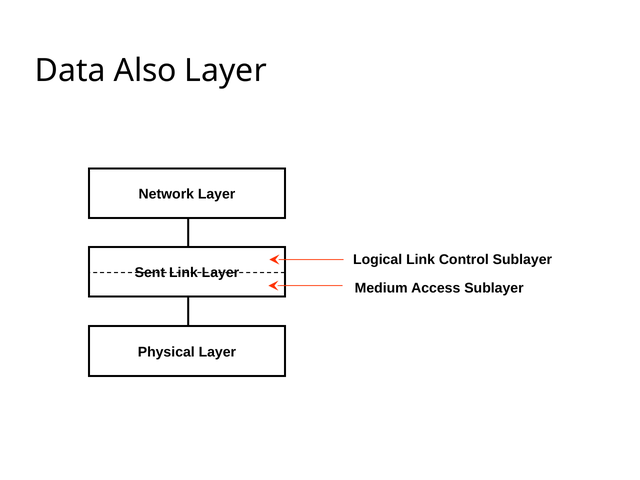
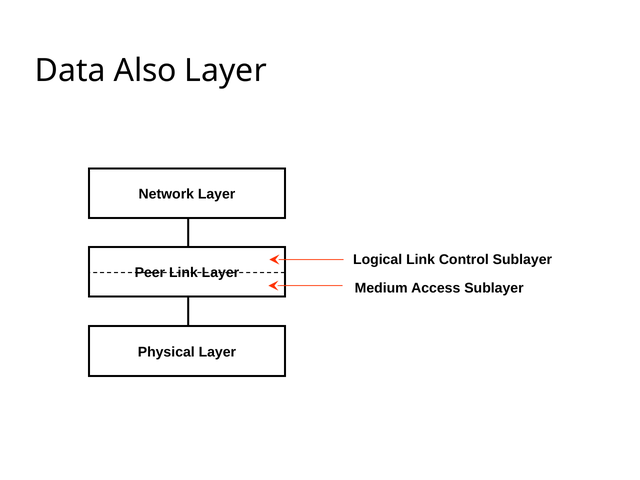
Sent: Sent -> Peer (150, 273)
